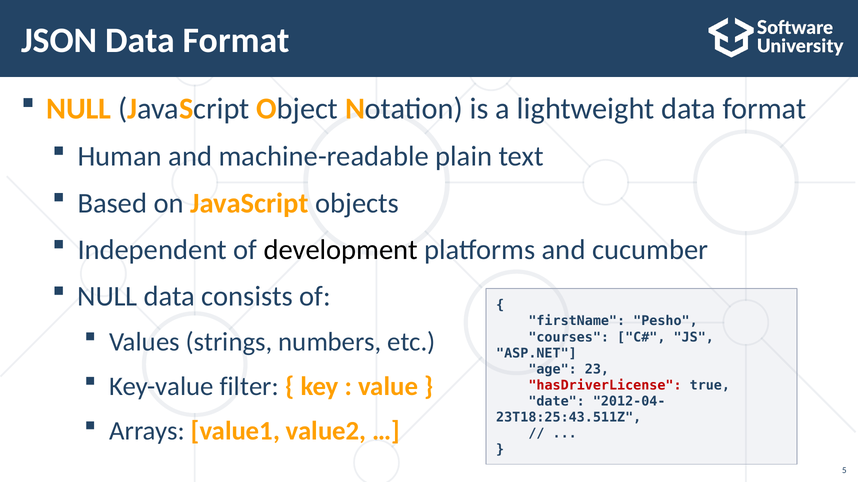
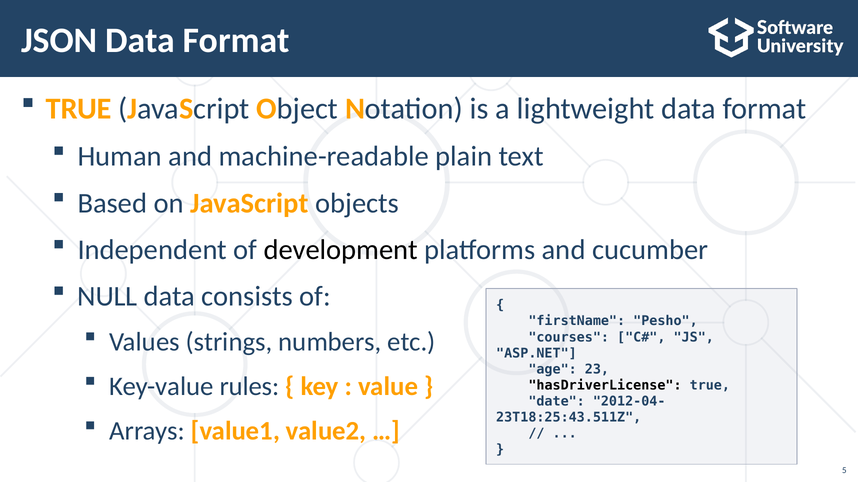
NULL: NULL -> TRUE (79, 109)
filter: filter -> rules (249, 387)
hasDriverLicense colour: red -> black (605, 386)
